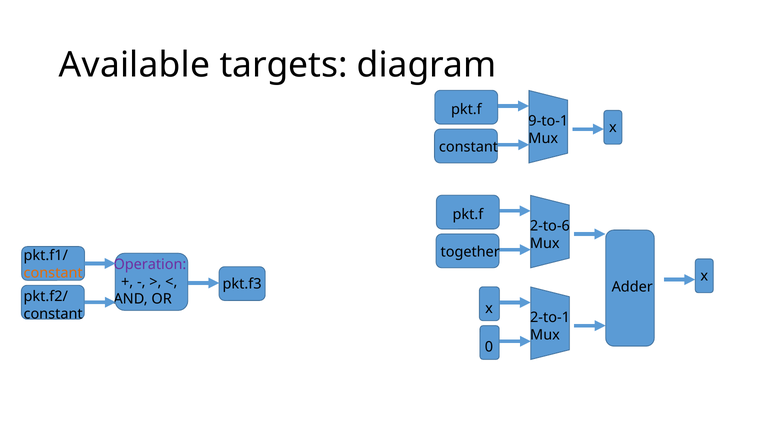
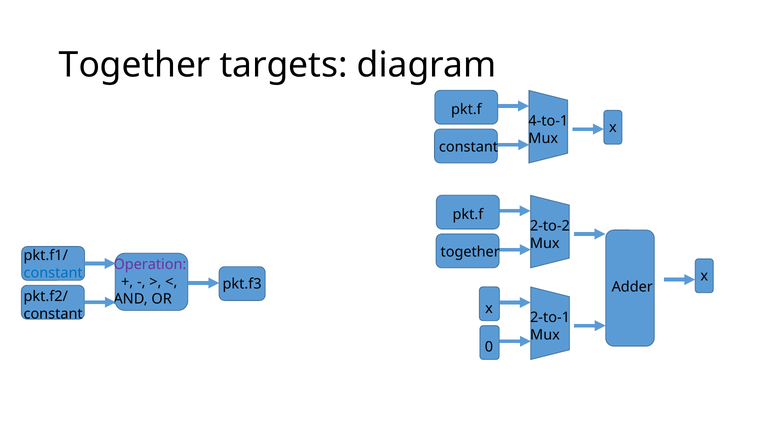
Available: Available -> Together (135, 65)
9-to-1: 9-to-1 -> 4-to-1 (548, 121)
2-to-6: 2-to-6 -> 2-to-2 (550, 226)
constant colour: orange -> blue (53, 273)
